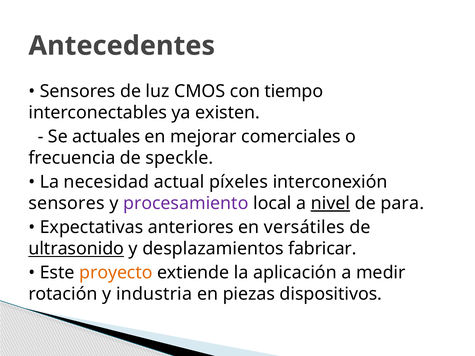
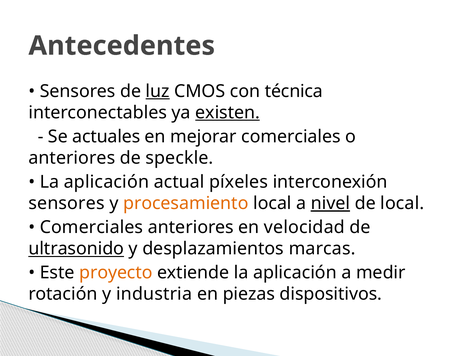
luz underline: none -> present (158, 91)
tiempo: tiempo -> técnica (294, 91)
existen underline: none -> present (228, 113)
frecuencia: frecuencia -> anteriores (72, 158)
necesidad: necesidad -> aplicación (106, 182)
procesamiento colour: purple -> orange (186, 203)
de para: para -> local (402, 203)
Expectativas: Expectativas -> Comerciales (91, 228)
versátiles: versátiles -> velocidad (304, 228)
fabricar: fabricar -> marcas (322, 249)
